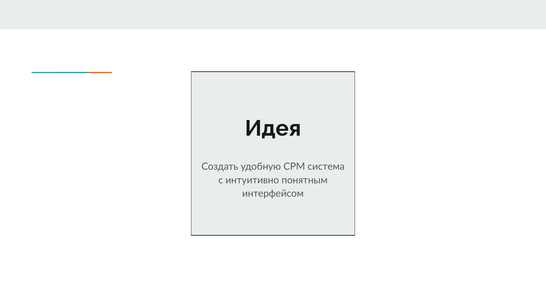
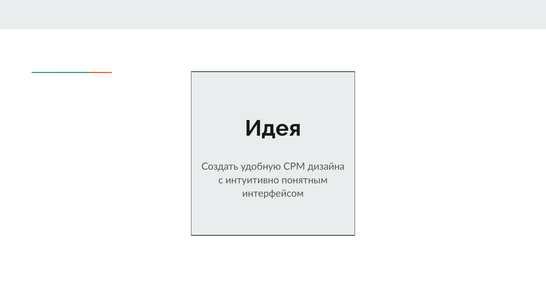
система: система -> дизайна (326, 167)
